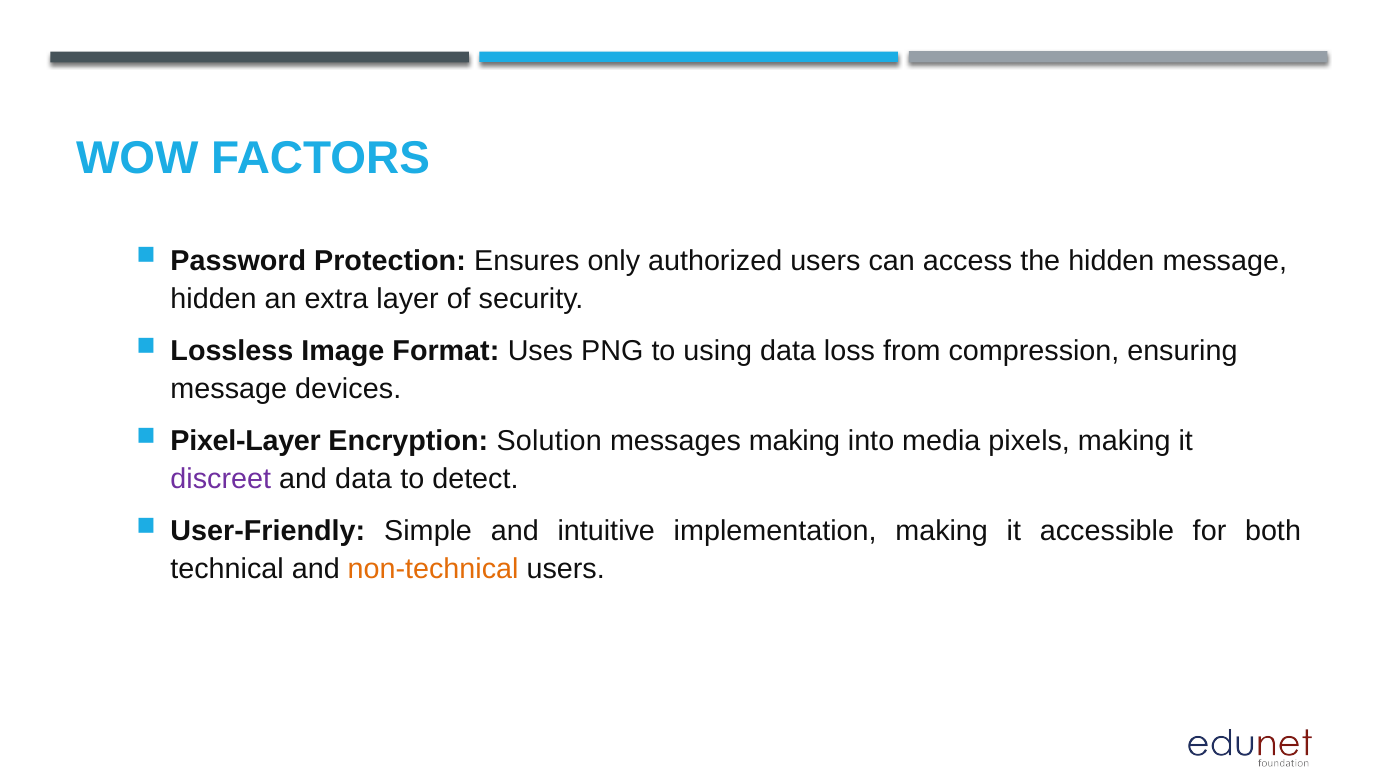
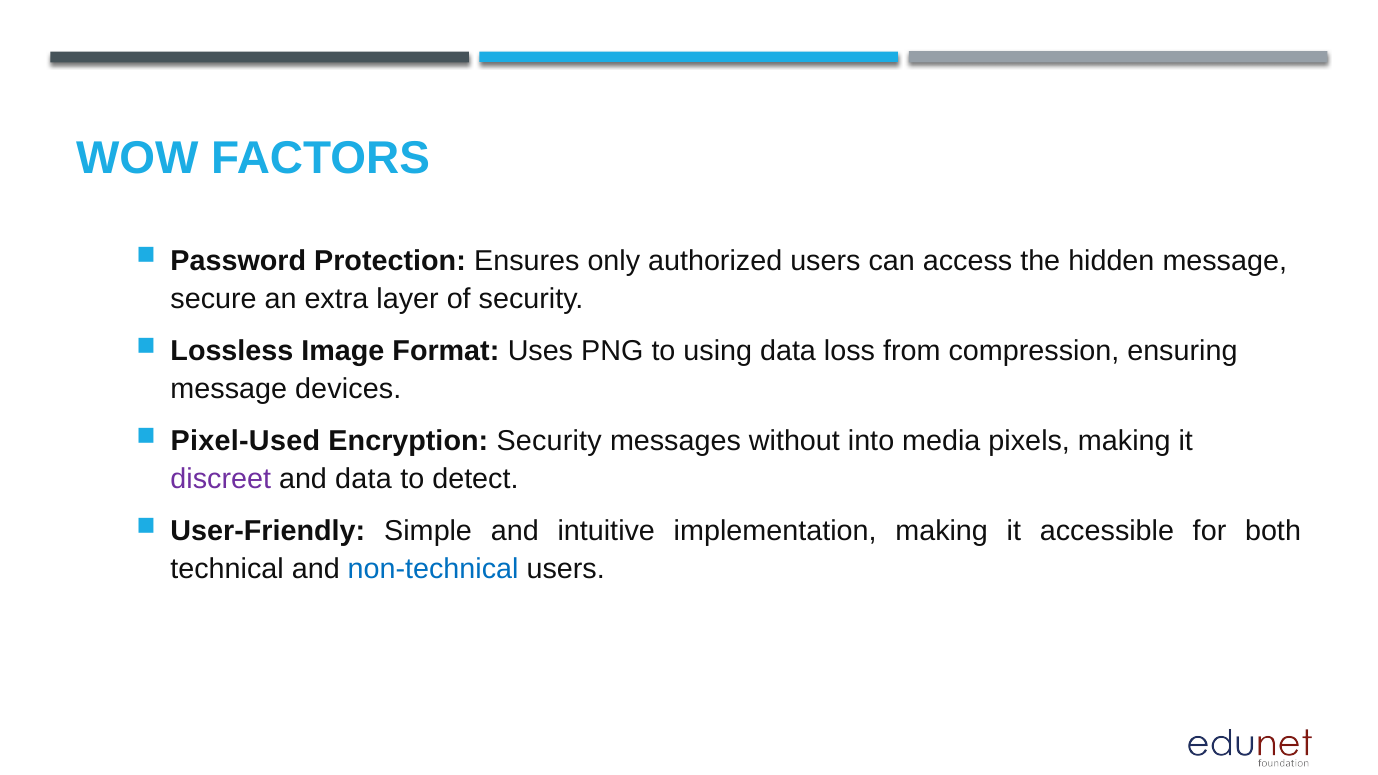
hidden: hidden -> secure (214, 299)
Pixel-Layer: Pixel-Layer -> Pixel-Used (245, 441)
Encryption Solution: Solution -> Security (549, 441)
messages making: making -> without (794, 441)
non-technical colour: orange -> blue (433, 569)
